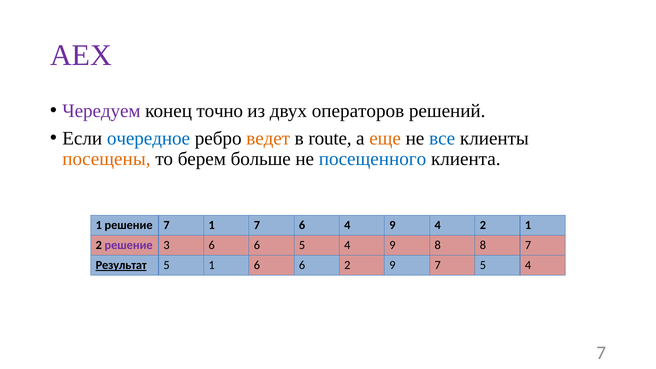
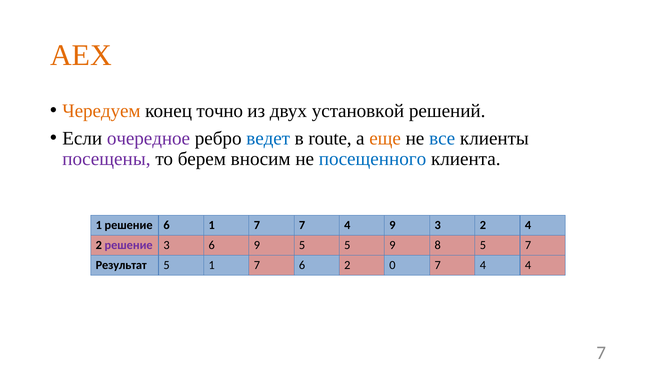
АЕХ colour: purple -> orange (81, 55)
Чередуем colour: purple -> orange (101, 111)
операторов: операторов -> установкой (358, 111)
очередное colour: blue -> purple (148, 138)
ведет colour: orange -> blue (268, 138)
посещены colour: orange -> purple (106, 159)
больше: больше -> вносим (261, 159)
решение 7: 7 -> 6 (167, 225)
7 6: 6 -> 7 (302, 225)
9 4: 4 -> 3 (438, 225)
2 1: 1 -> 4 (528, 225)
3 6 6: 6 -> 9 (257, 245)
4: 4 -> 5 (347, 245)
8 8: 8 -> 5 (483, 245)
Результат underline: present -> none (121, 265)
5 1 6: 6 -> 7 (257, 265)
2 9: 9 -> 0 (392, 265)
5: 5 -> 4 (483, 265)
